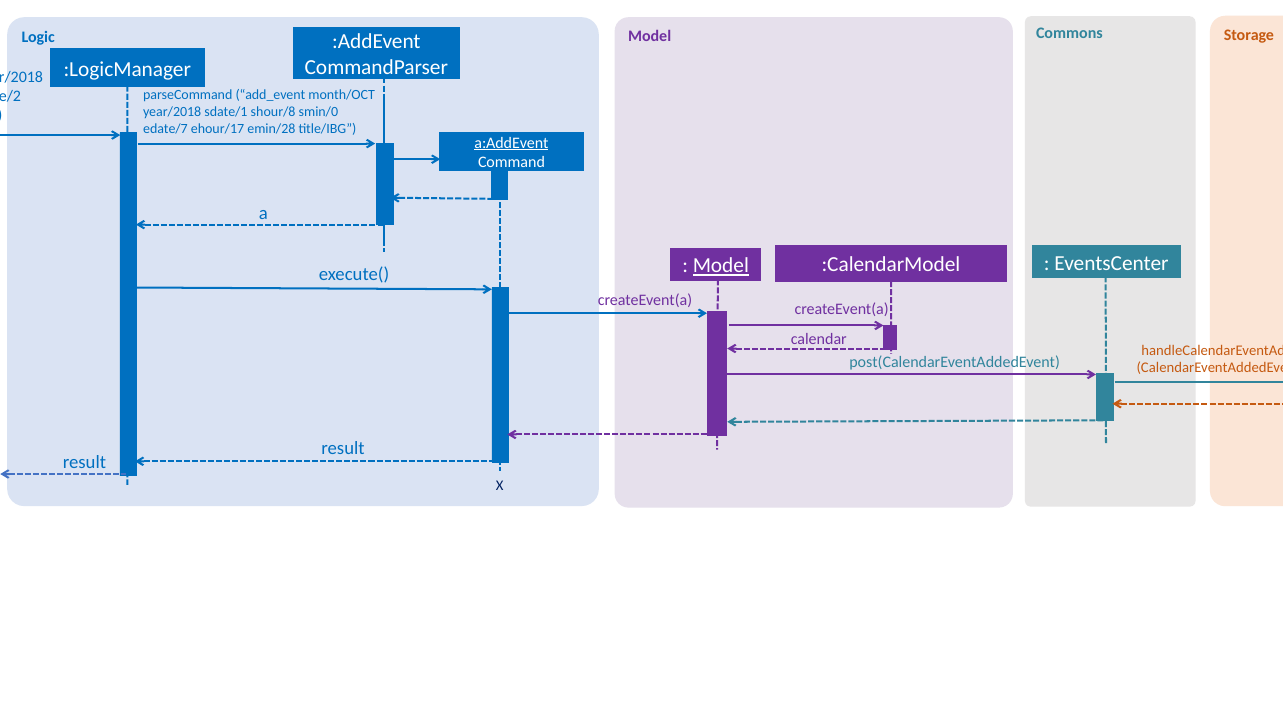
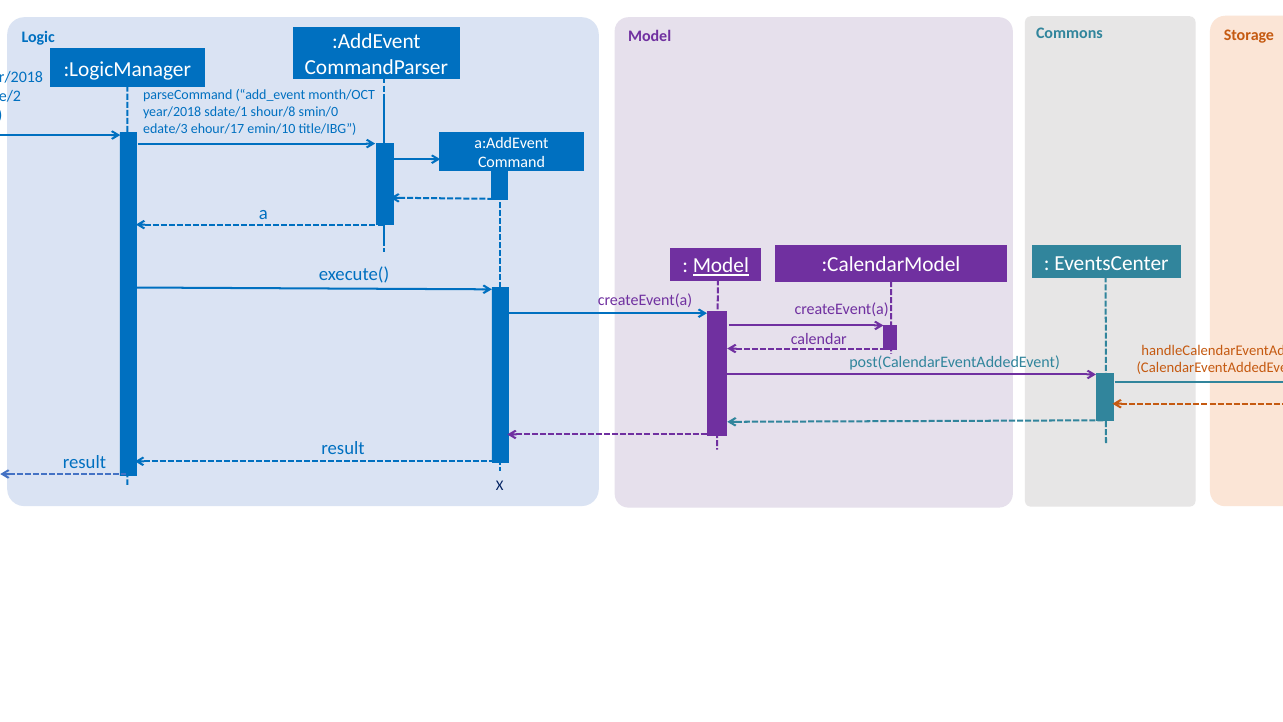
edate/7: edate/7 -> edate/3 (165, 129)
emin/28: emin/28 -> emin/10 (271, 129)
a:AddEvent underline: present -> none (511, 143)
